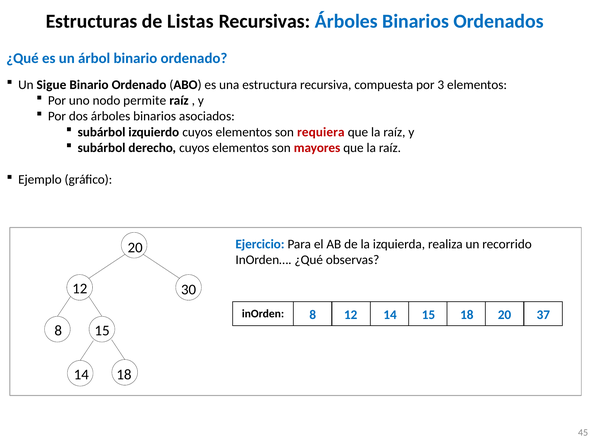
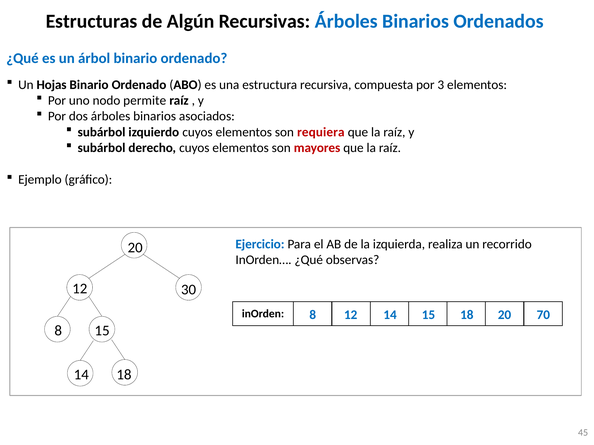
Listas: Listas -> Algún (191, 21)
Sigue: Sigue -> Hojas (52, 85)
37: 37 -> 70 (543, 315)
